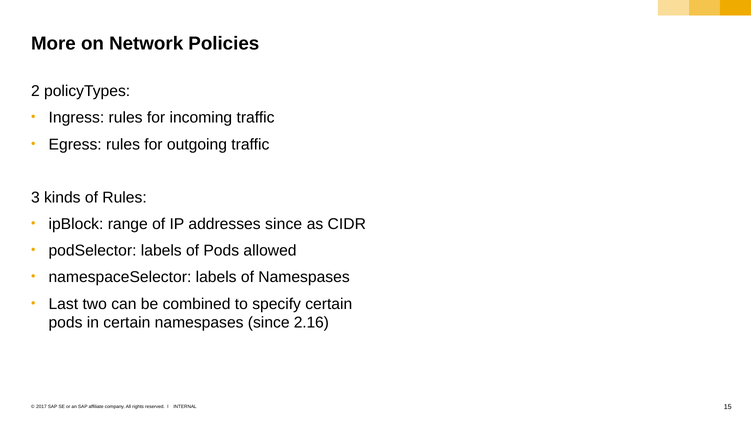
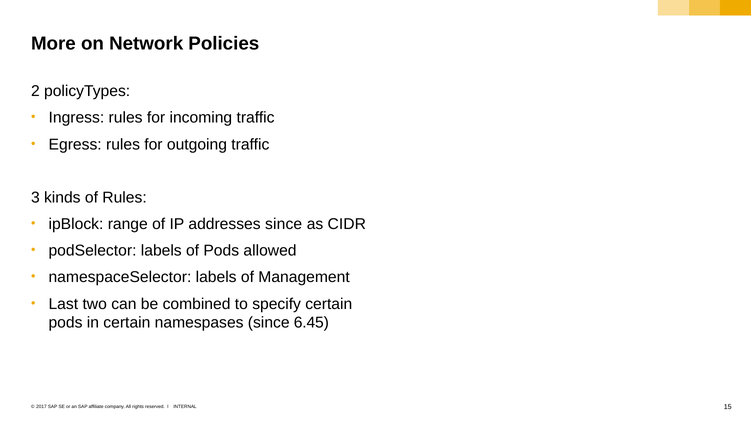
of Namespases: Namespases -> Management (304, 277)
2.16: 2.16 -> 6.45 (311, 323)
